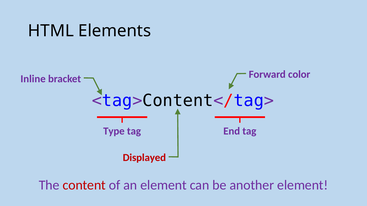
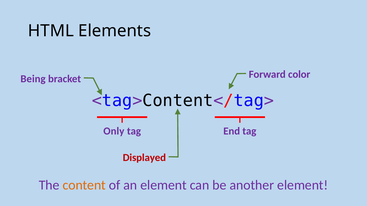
Inline: Inline -> Being (33, 79)
Type: Type -> Only (114, 131)
content colour: red -> orange (84, 185)
